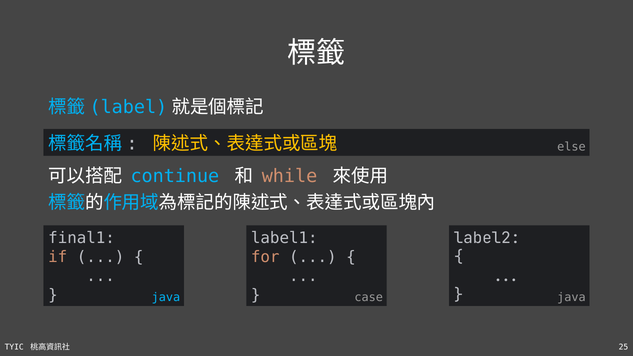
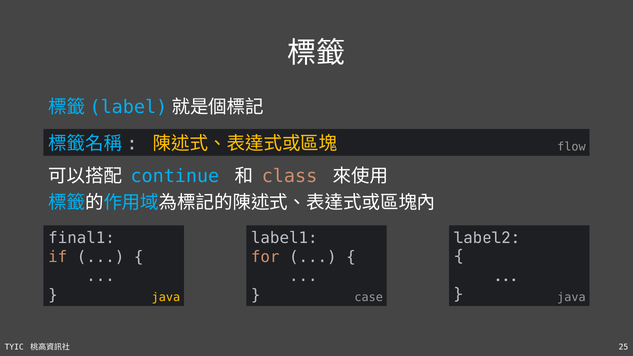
else: else -> flow (571, 147)
while: while -> class (290, 176)
java colour: light blue -> yellow (166, 298)
